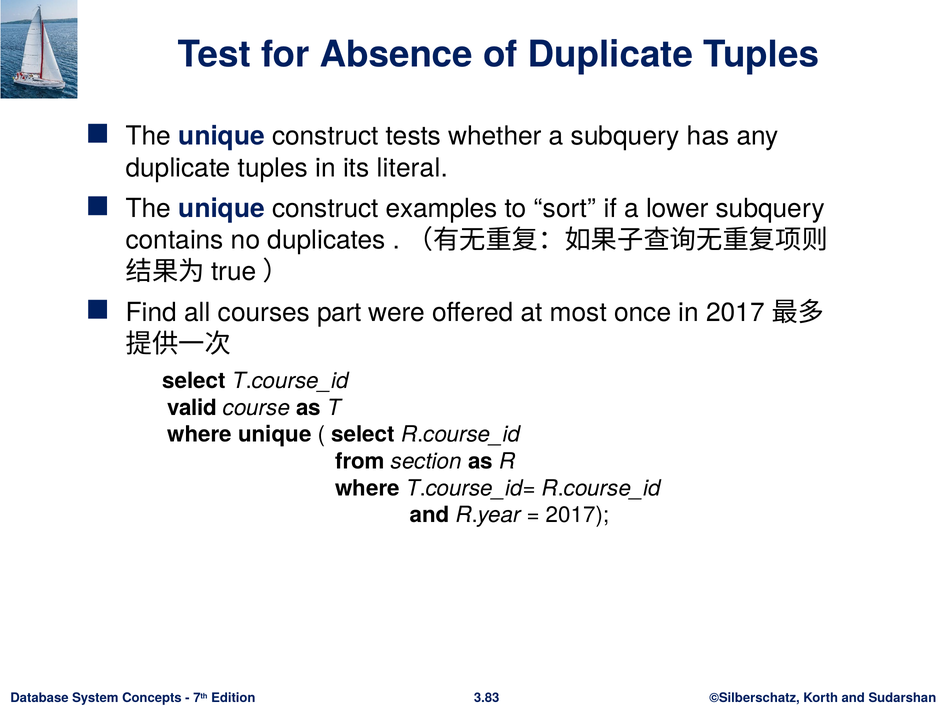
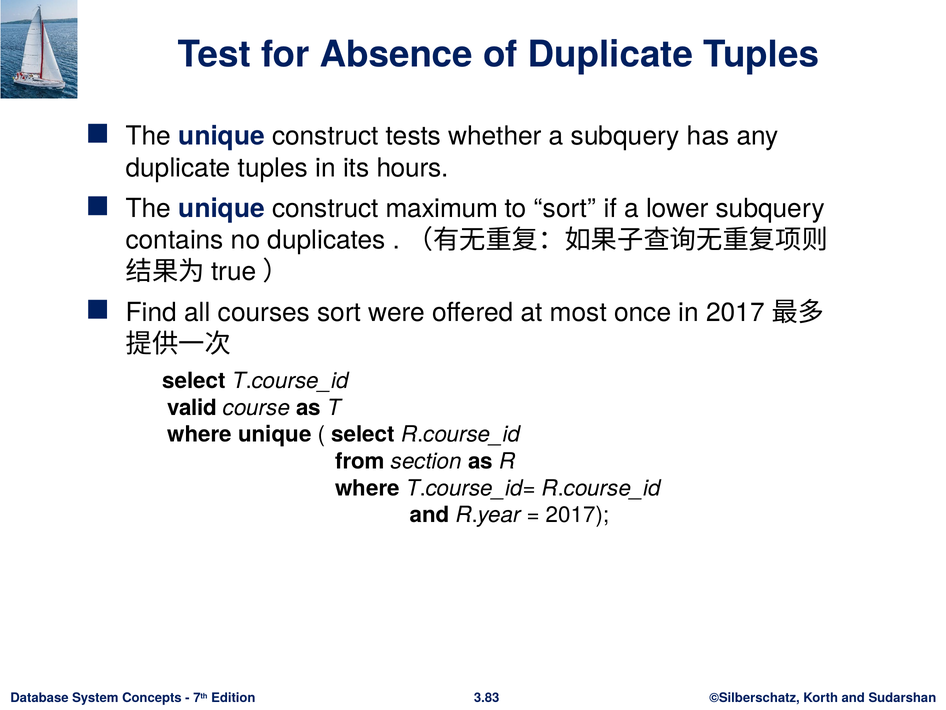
literal: literal -> hours (413, 168)
examples: examples -> maximum (442, 208)
courses part: part -> sort (339, 312)
